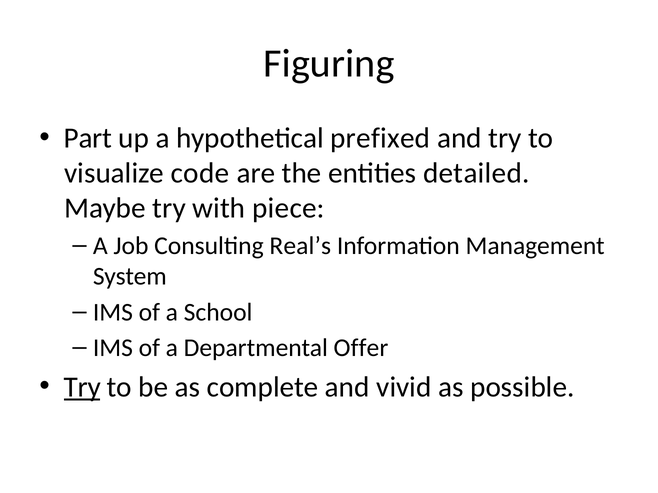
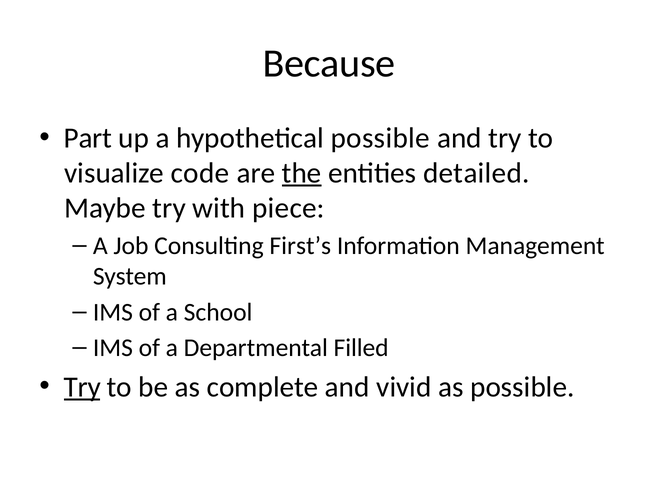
Figuring: Figuring -> Because (329, 64)
hypothetical prefixed: prefixed -> possible (380, 138)
the underline: none -> present (302, 173)
Real’s: Real’s -> First’s (300, 246)
Offer: Offer -> Filled (361, 348)
